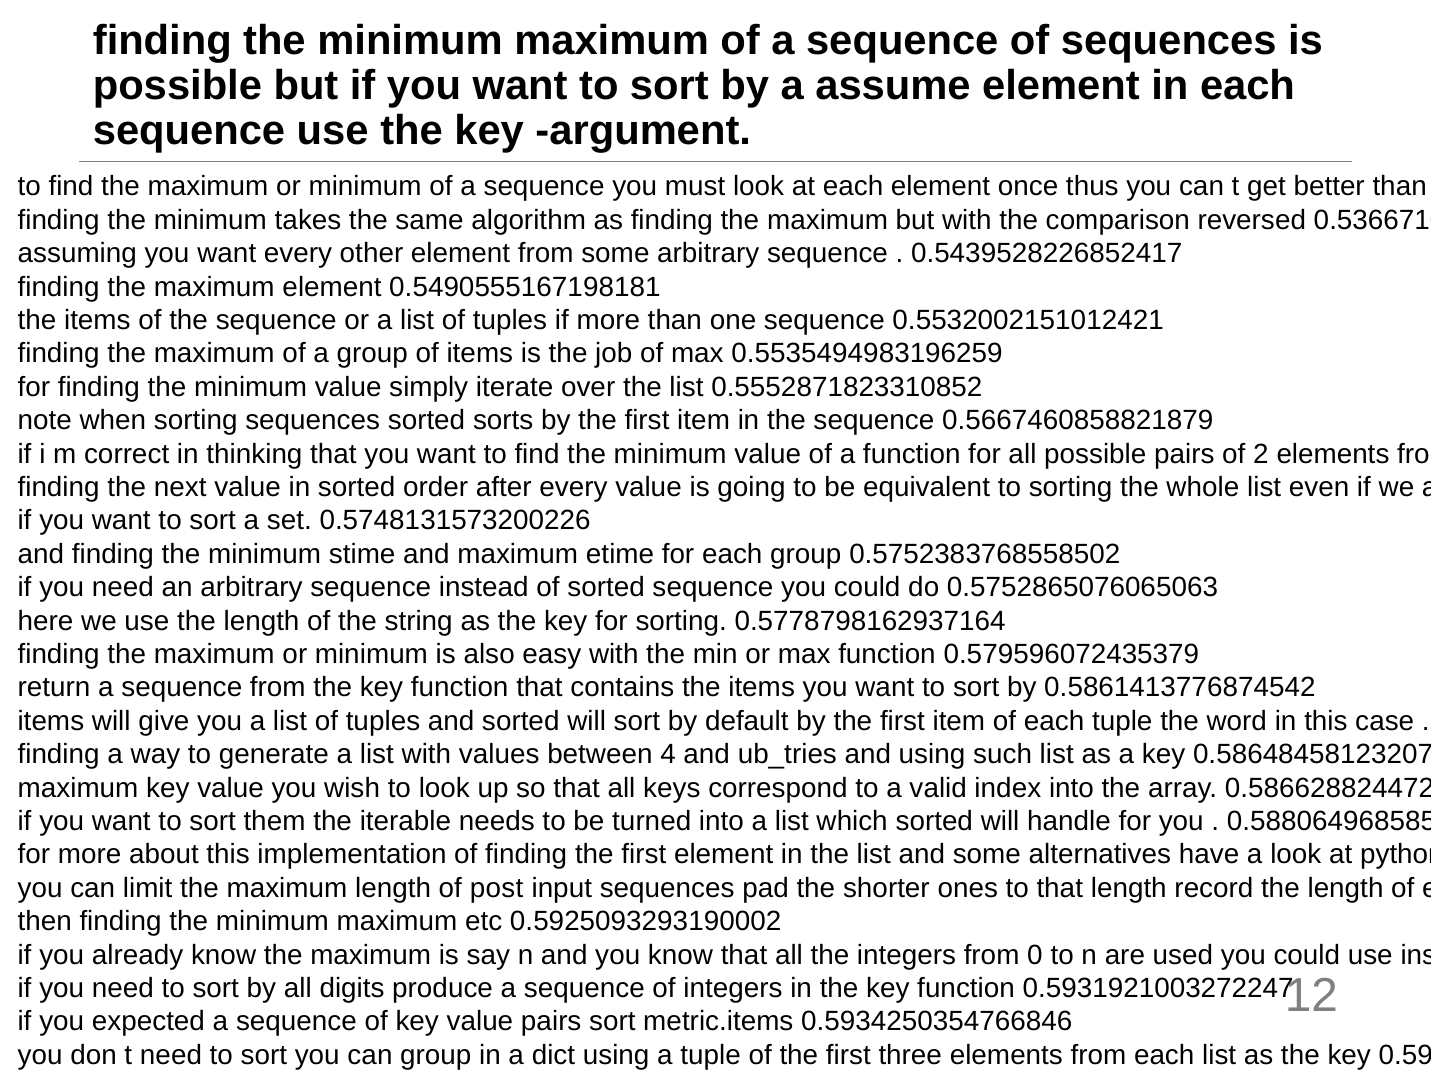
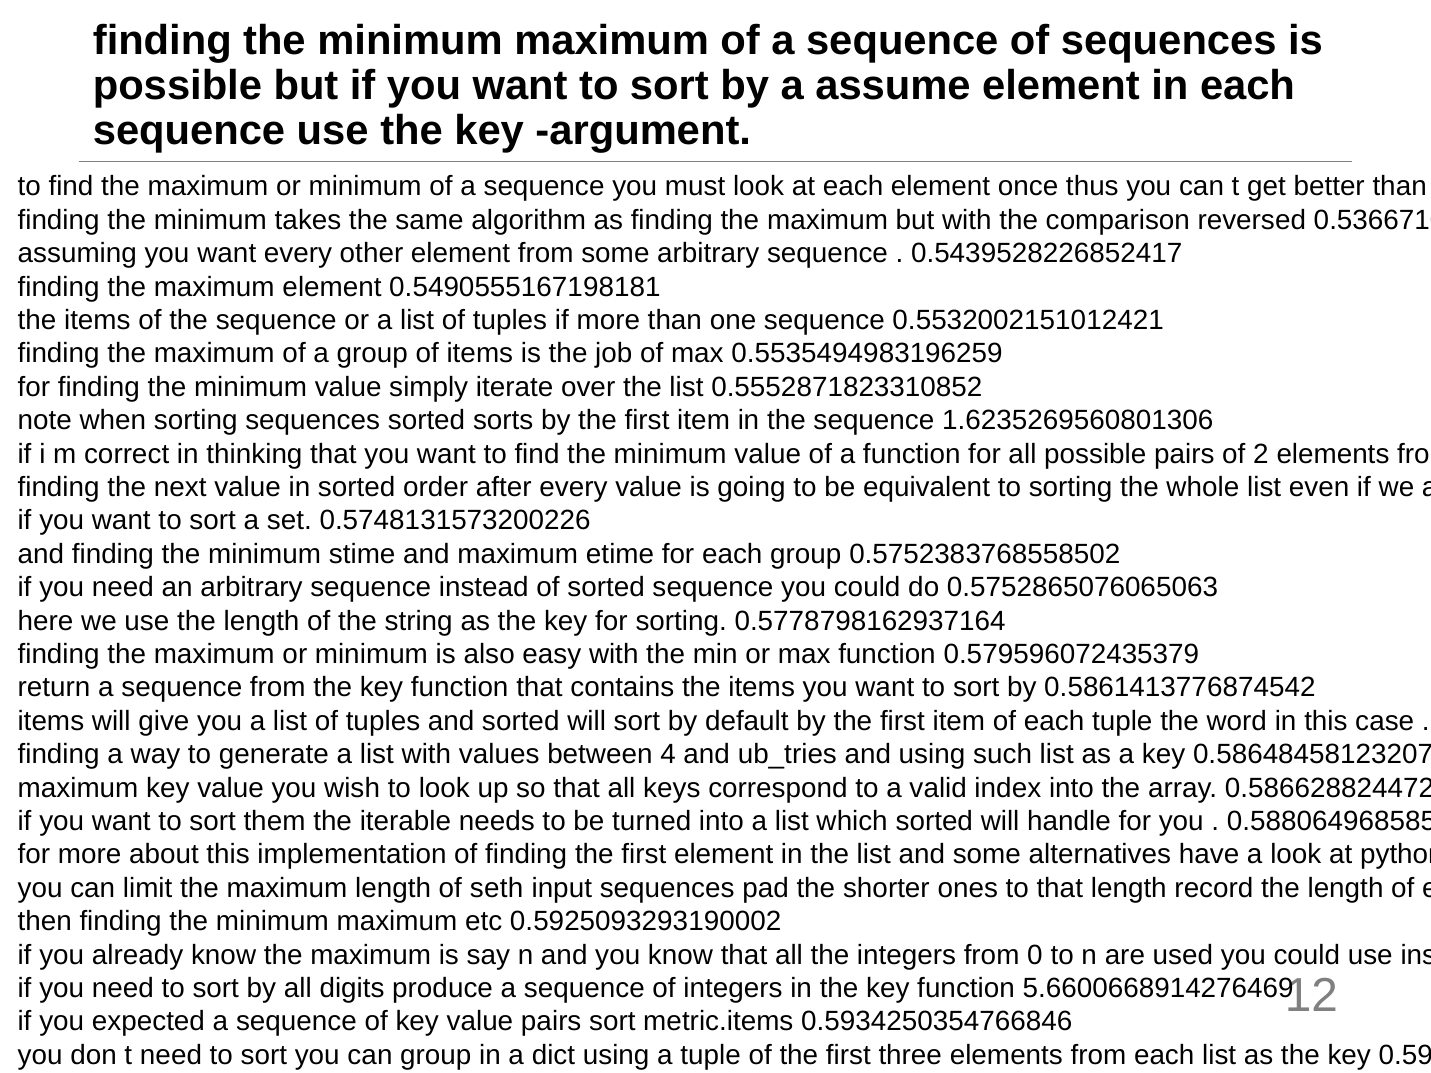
0.5667460858821879: 0.5667460858821879 -> 1.6235269560801306 (1078, 421)
post: post -> seth (497, 888)
0.5931921003272247: 0.5931921003272247 -> 5.6600668914276469 (1158, 989)
